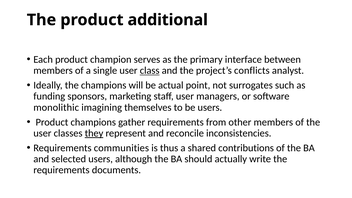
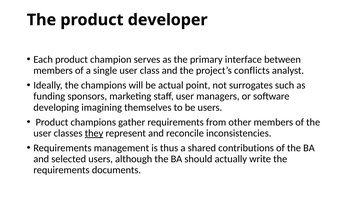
additional: additional -> developer (168, 20)
class underline: present -> none (150, 71)
monolithic: monolithic -> developing (56, 107)
communities: communities -> management (121, 148)
